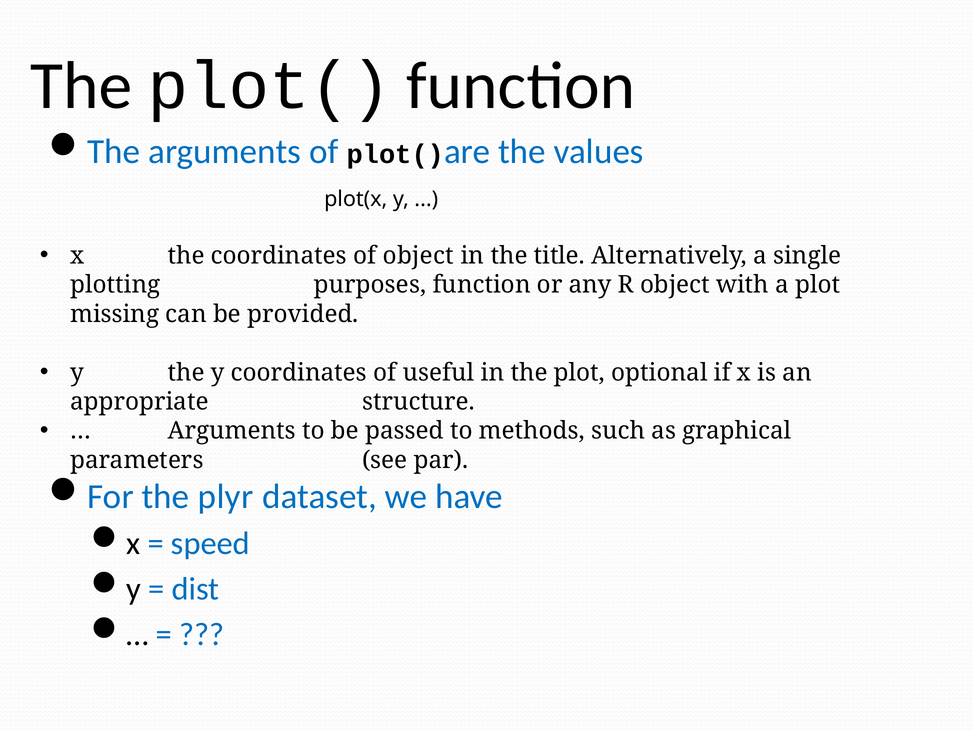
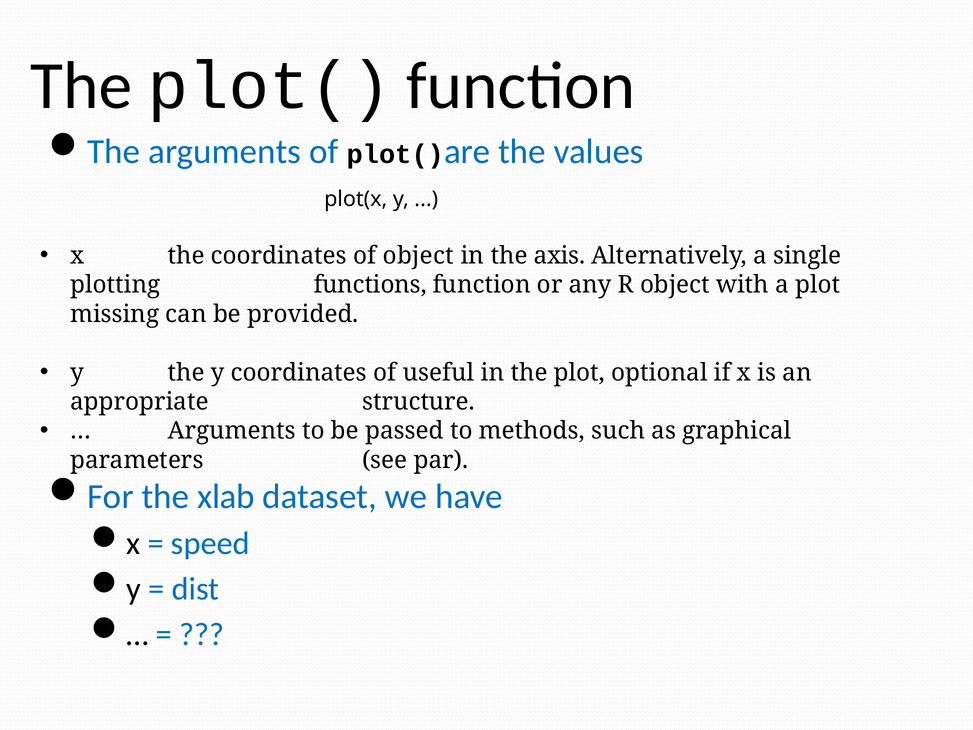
title: title -> axis (559, 256)
purposes: purposes -> functions (370, 285)
plyr: plyr -> xlab (226, 497)
